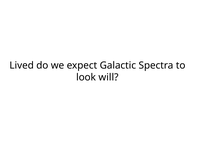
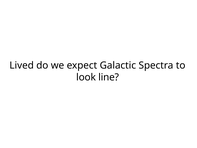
will: will -> line (109, 77)
